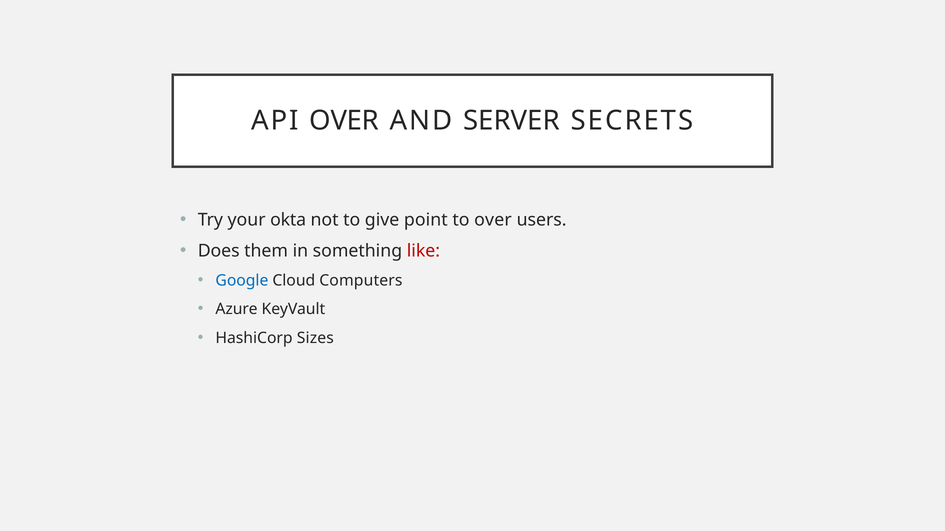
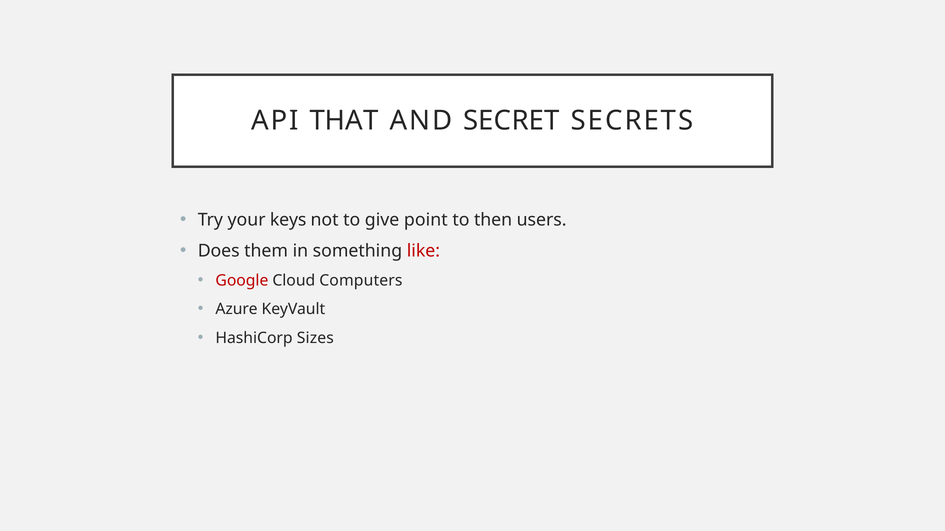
API OVER: OVER -> THAT (344, 121)
SERVER: SERVER -> SECRET (511, 121)
okta: okta -> keys (288, 220)
to over: over -> then (493, 220)
Google colour: blue -> red (242, 281)
